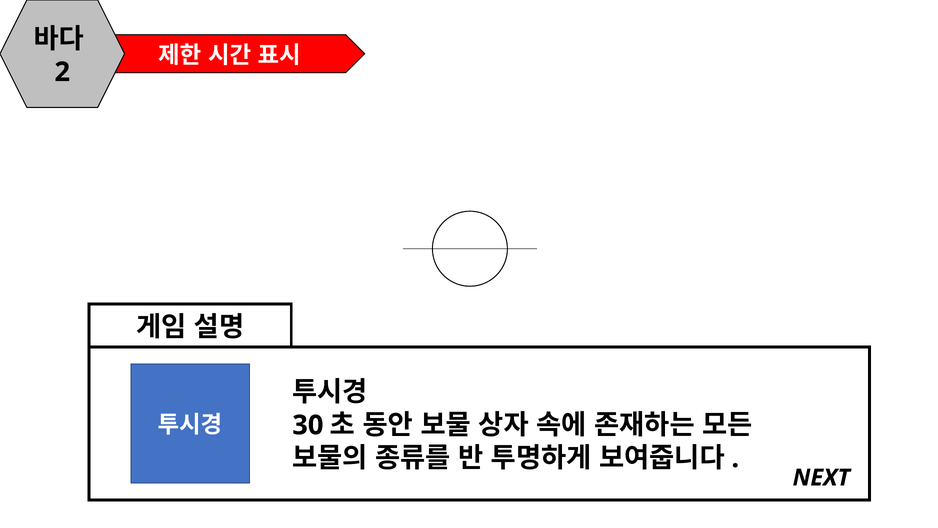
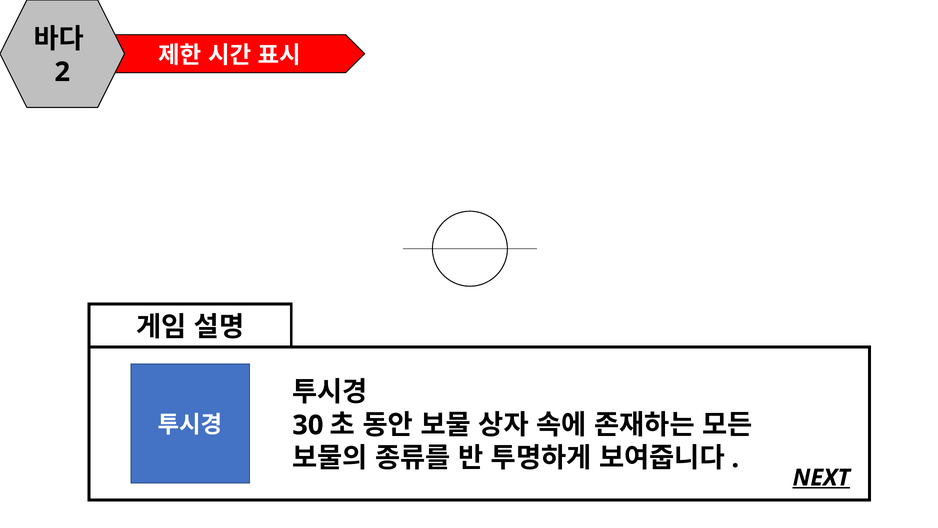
NEXT underline: none -> present (821, 477)
